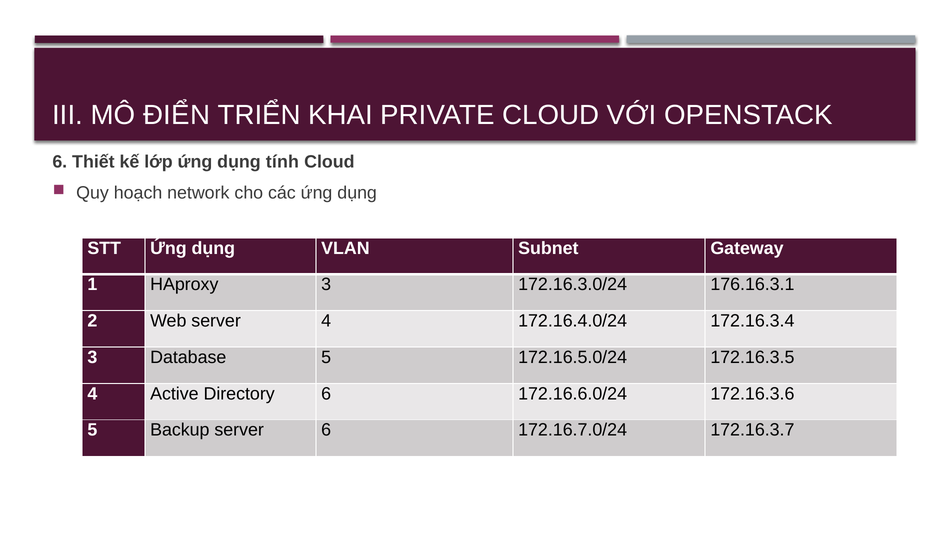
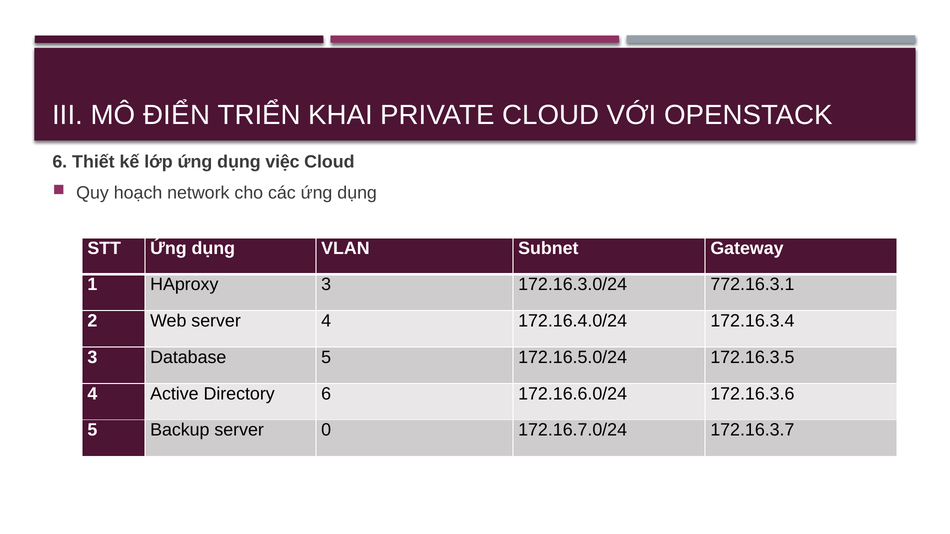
tính: tính -> việc (283, 162)
176.16.3.1: 176.16.3.1 -> 772.16.3.1 (752, 285)
server 6: 6 -> 0 (326, 430)
